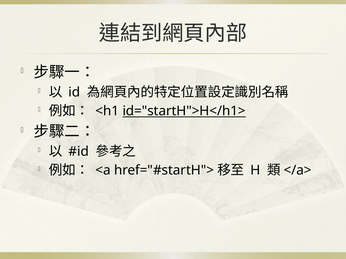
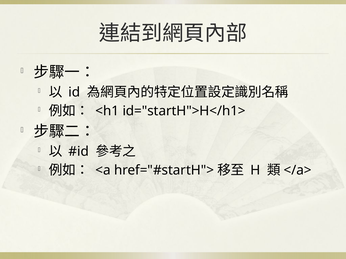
id="startH">H</h1> underline: present -> none (184, 111)
